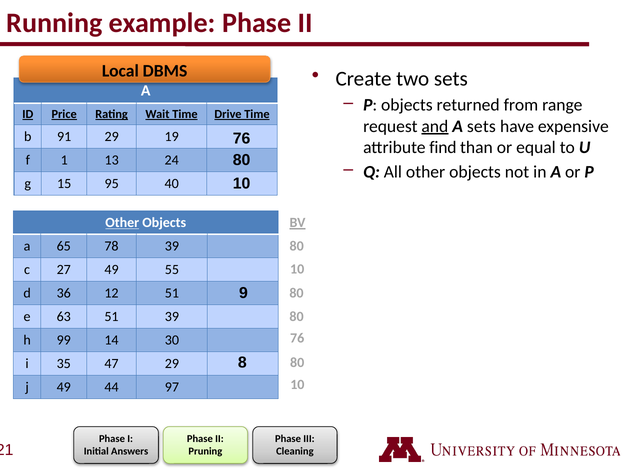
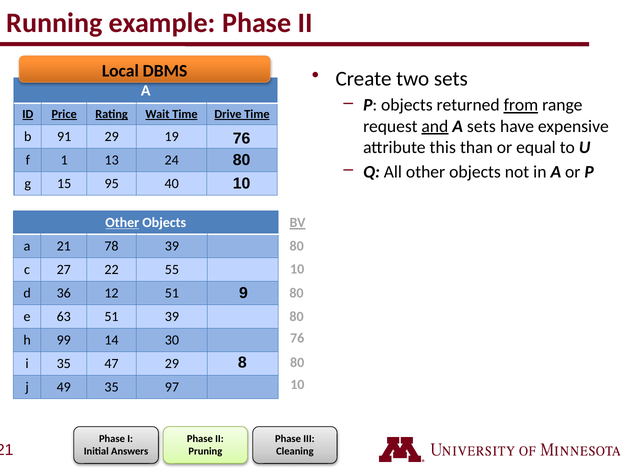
from underline: none -> present (521, 105)
find: find -> this (443, 147)
a 65: 65 -> 21 (64, 246)
27 49: 49 -> 22 (112, 270)
49 44: 44 -> 35 (112, 387)
